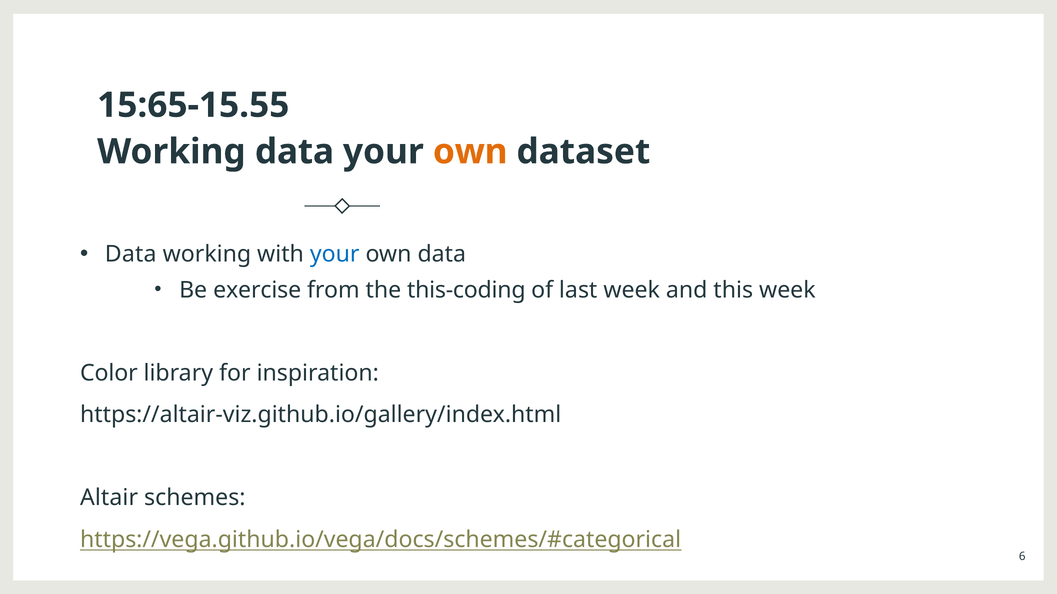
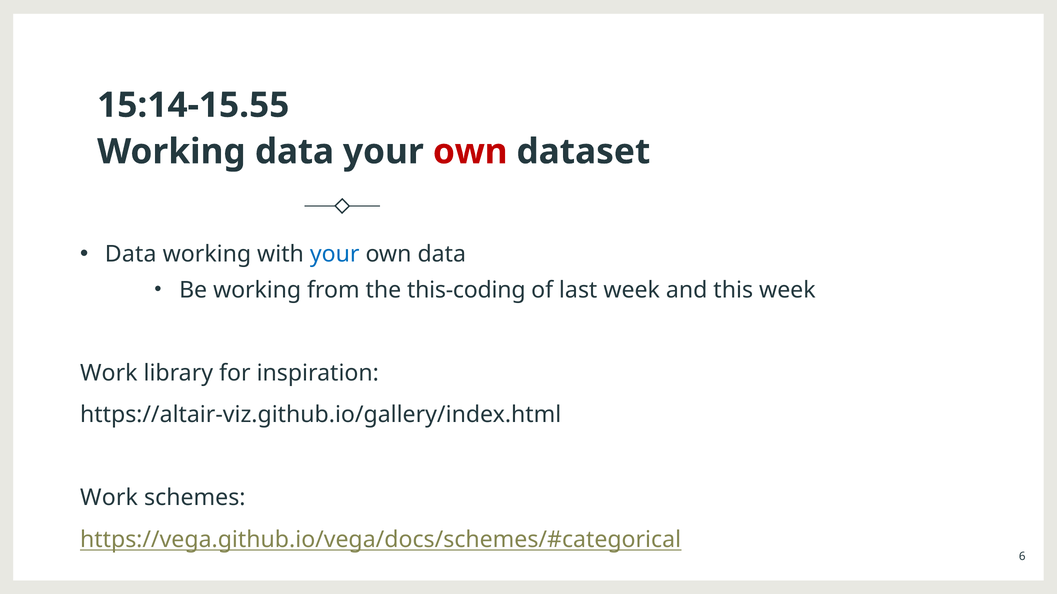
15:65-15.55: 15:65-15.55 -> 15:14-15.55 (193, 105)
own colour: orange -> red (470, 152)
Be exercise: exercise -> working (257, 290)
Color: Color -> Work (109, 373)
Altair: Altair -> Work (109, 498)
